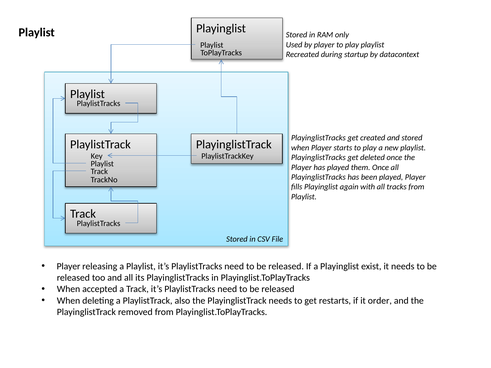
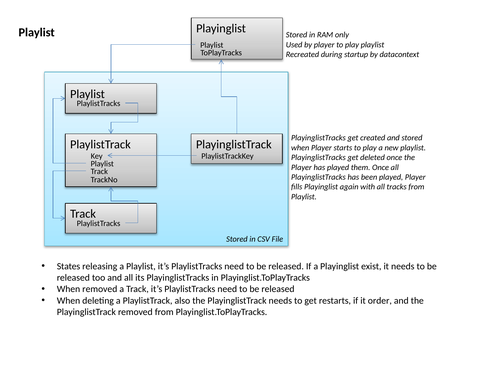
Player: Player -> States (69, 266)
When accepted: accepted -> removed (100, 289)
